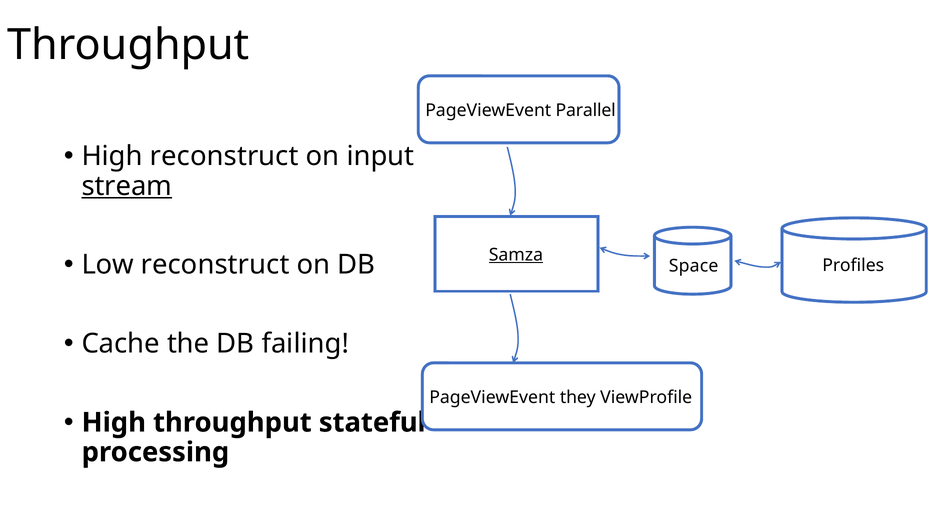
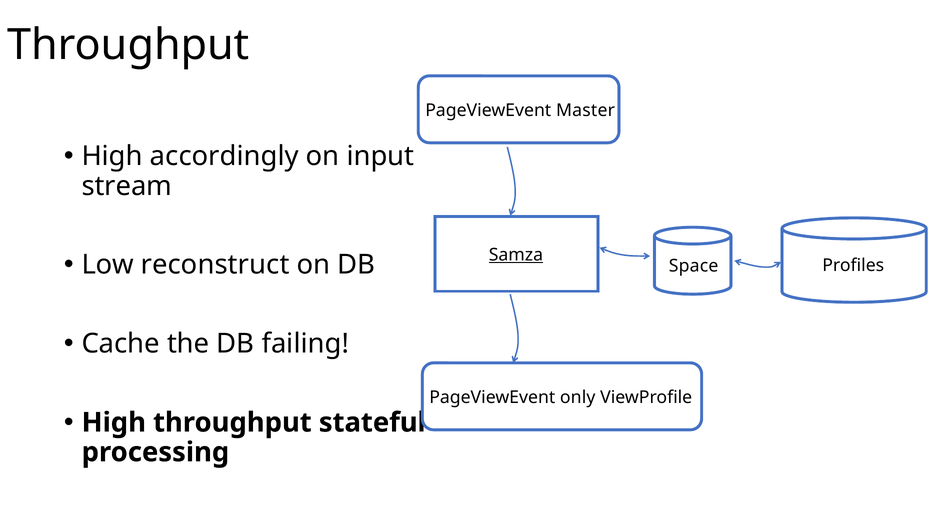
Parallel: Parallel -> Master (586, 110)
High reconstruct: reconstruct -> accordingly (224, 156)
stream underline: present -> none (127, 186)
they: they -> only (578, 397)
